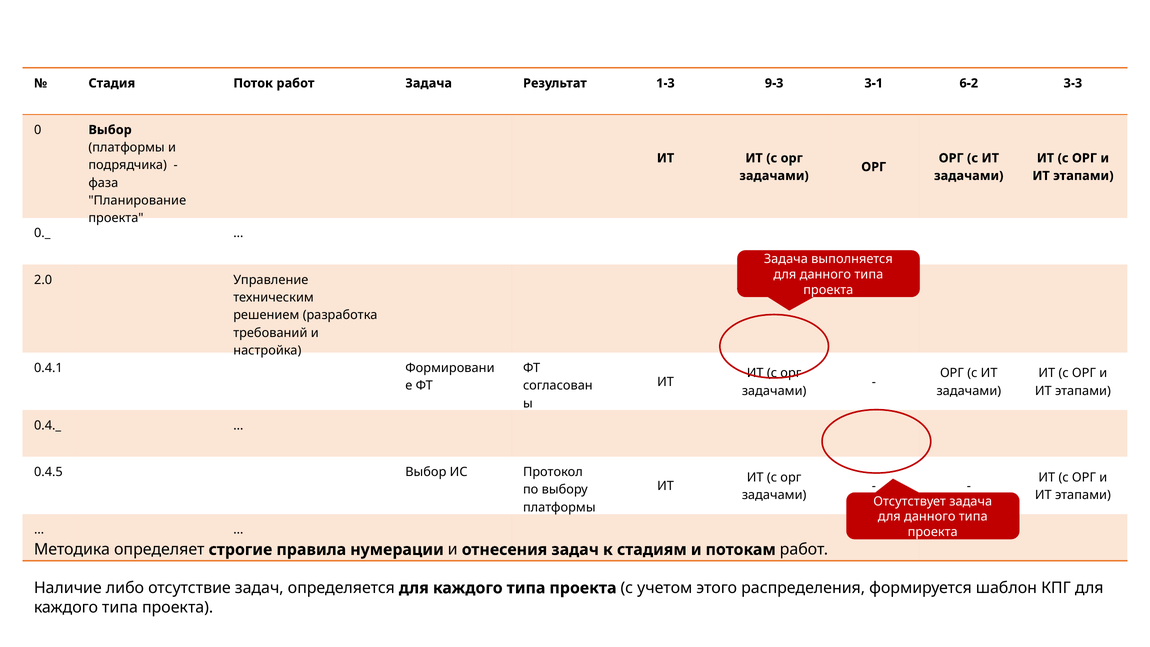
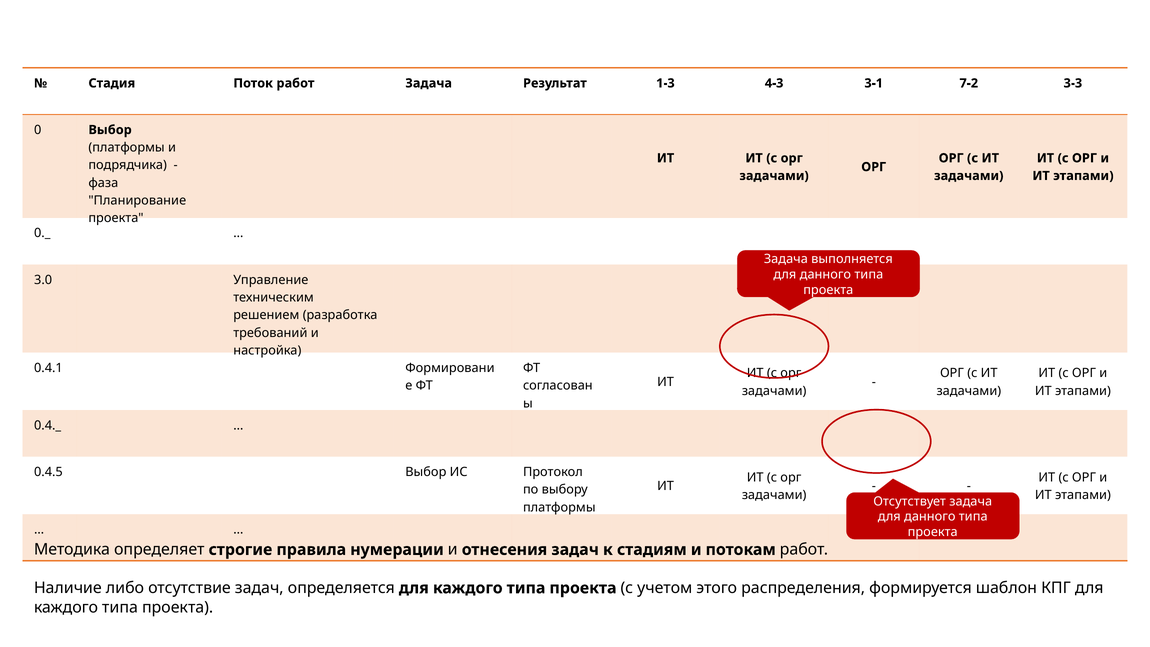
9-3: 9-3 -> 4-3 (774, 83)
6-2: 6-2 -> 7-2 (969, 83)
2.0: 2.0 -> 3.0 (43, 280)
